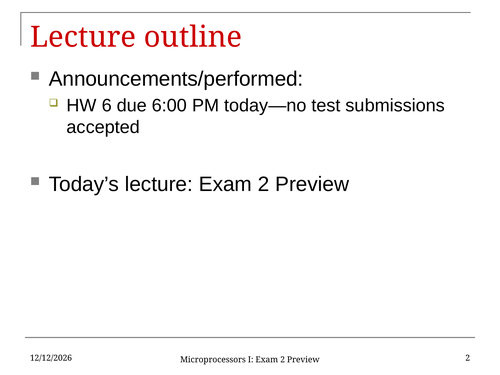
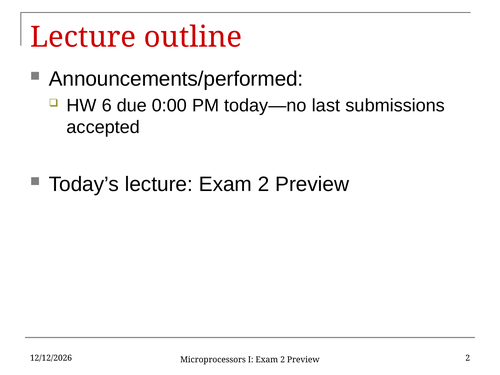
6:00: 6:00 -> 0:00 (169, 106)
test: test -> last (326, 106)
